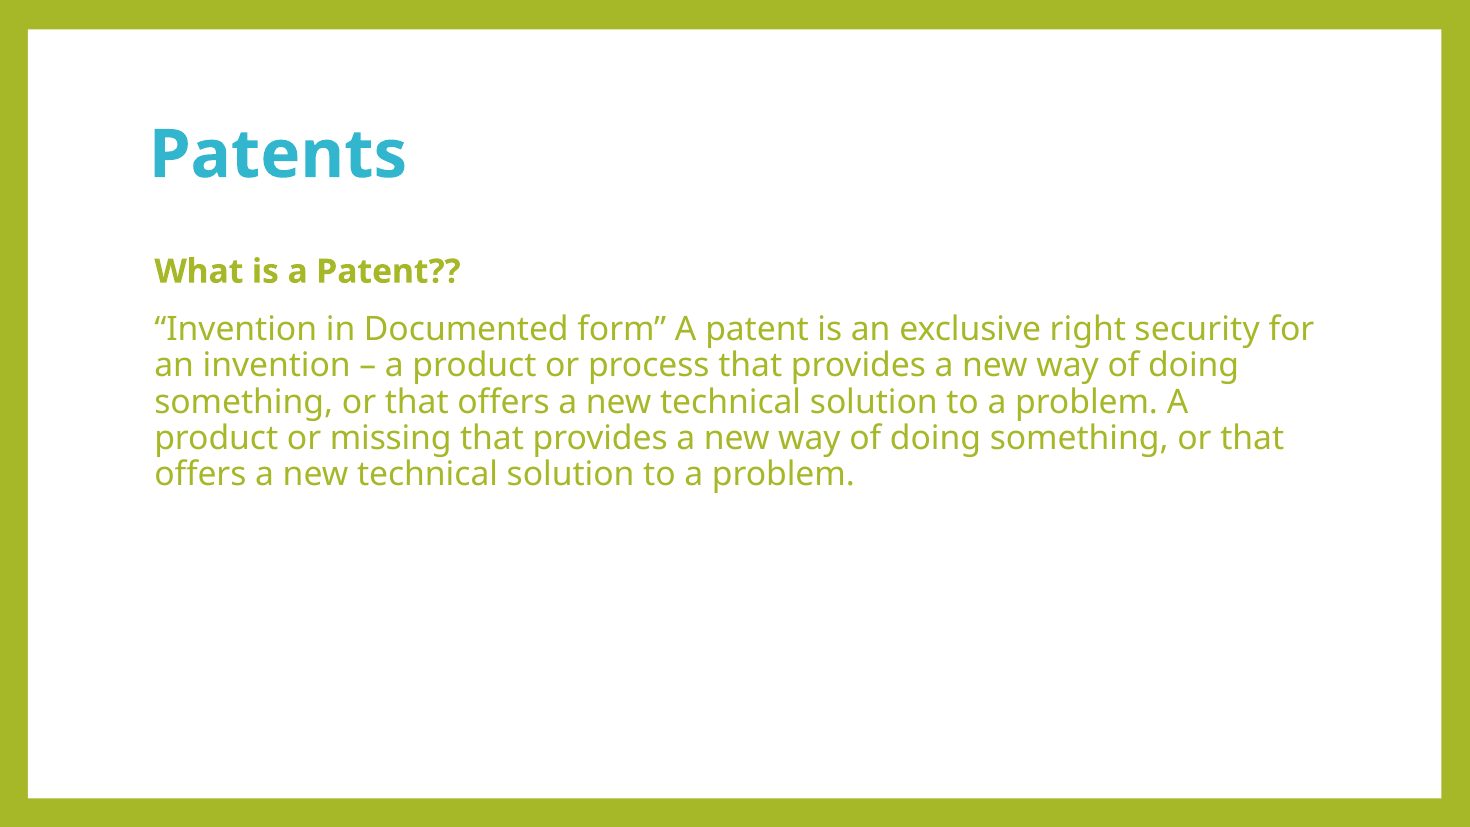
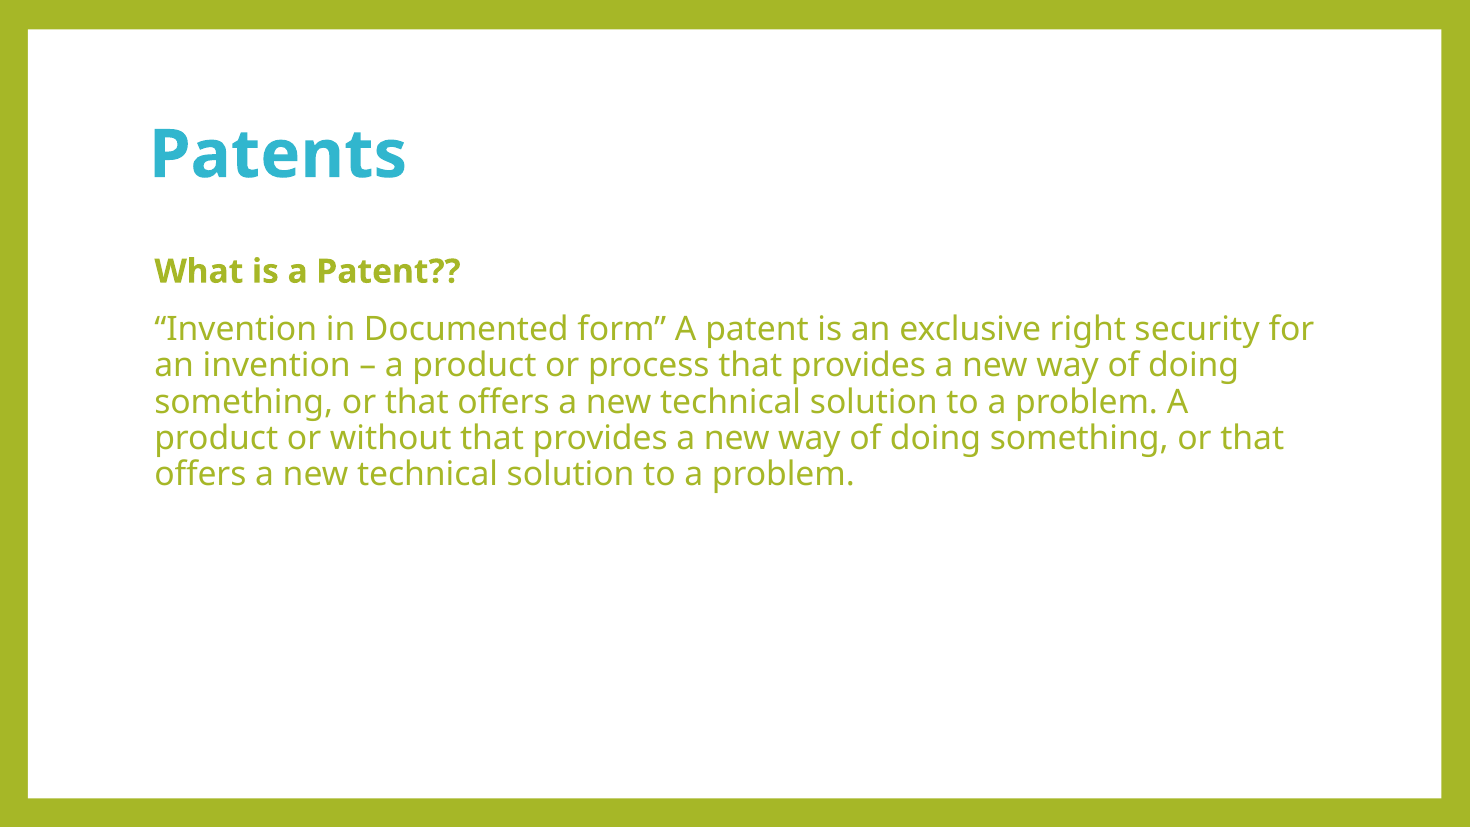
missing: missing -> without (391, 438)
